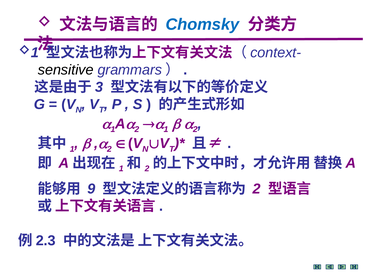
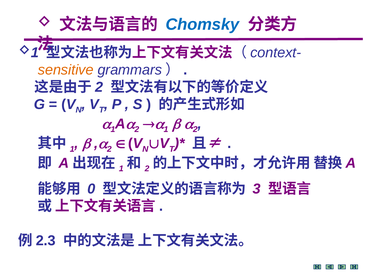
sensitive colour: black -> orange (66, 70)
3: 3 -> 2 (99, 87)
9: 9 -> 0 (91, 189)
2: 2 -> 3 (257, 189)
